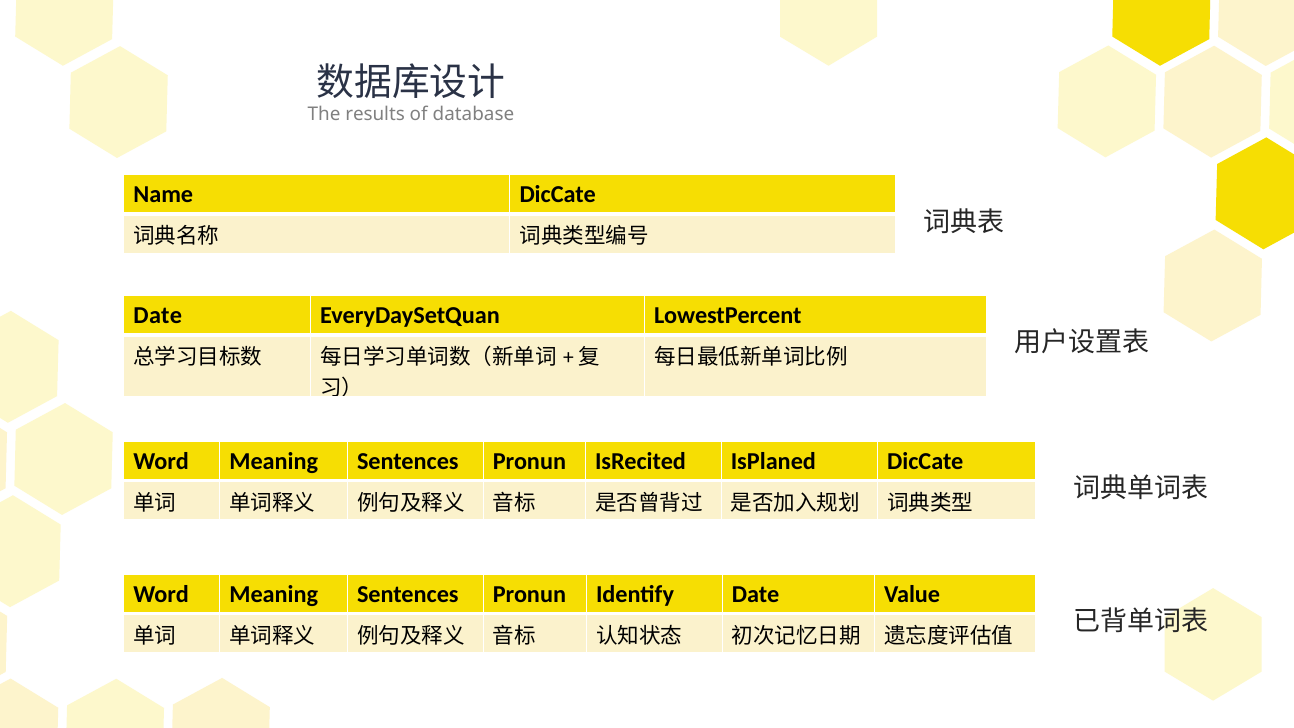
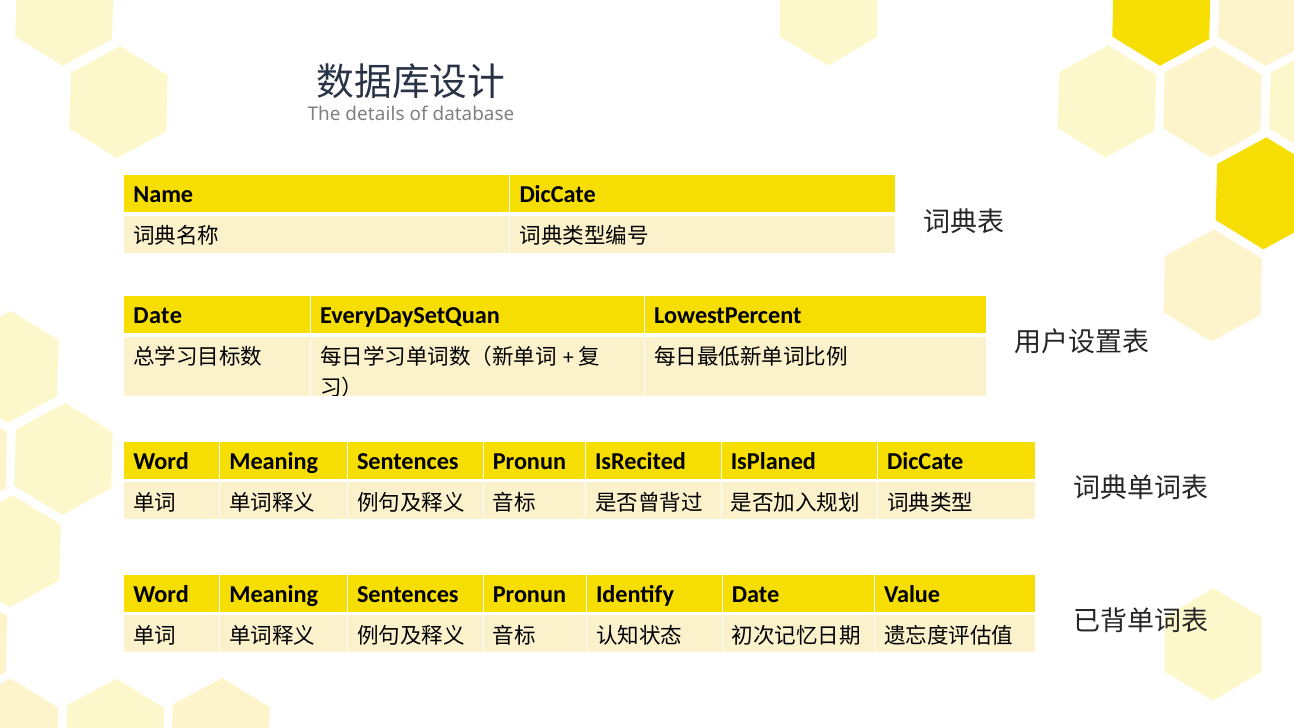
results: results -> details (375, 114)
